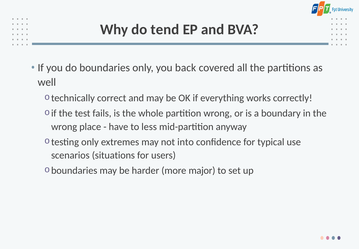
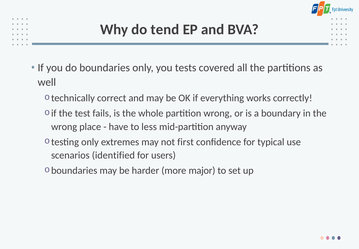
back: back -> tests (186, 68)
into: into -> first (186, 142)
situations: situations -> identified (113, 155)
